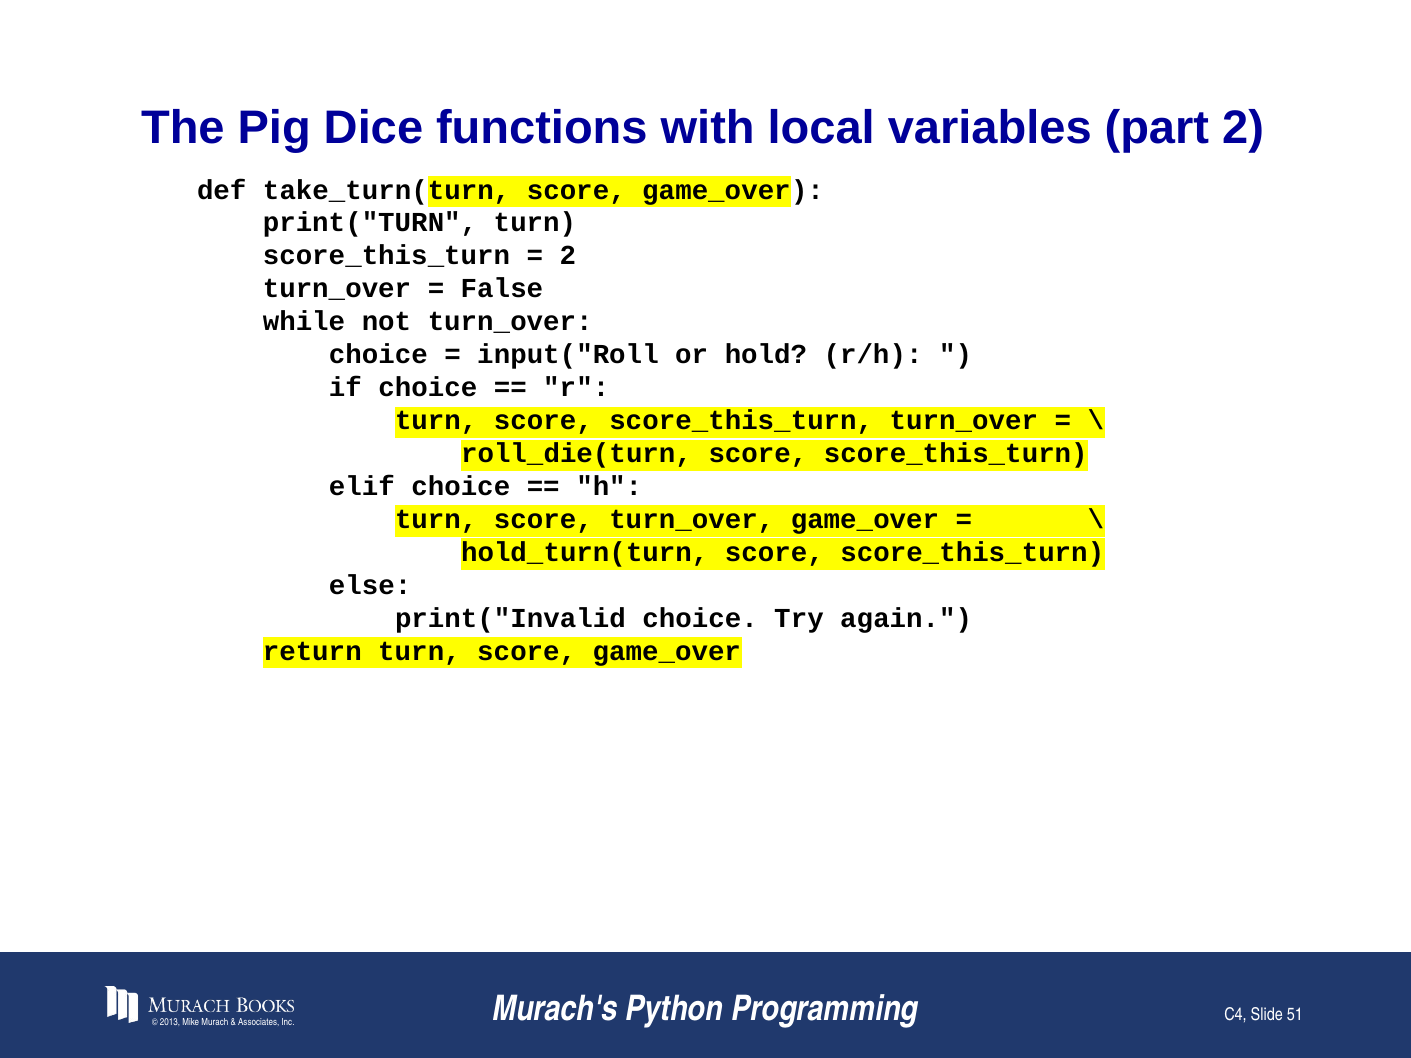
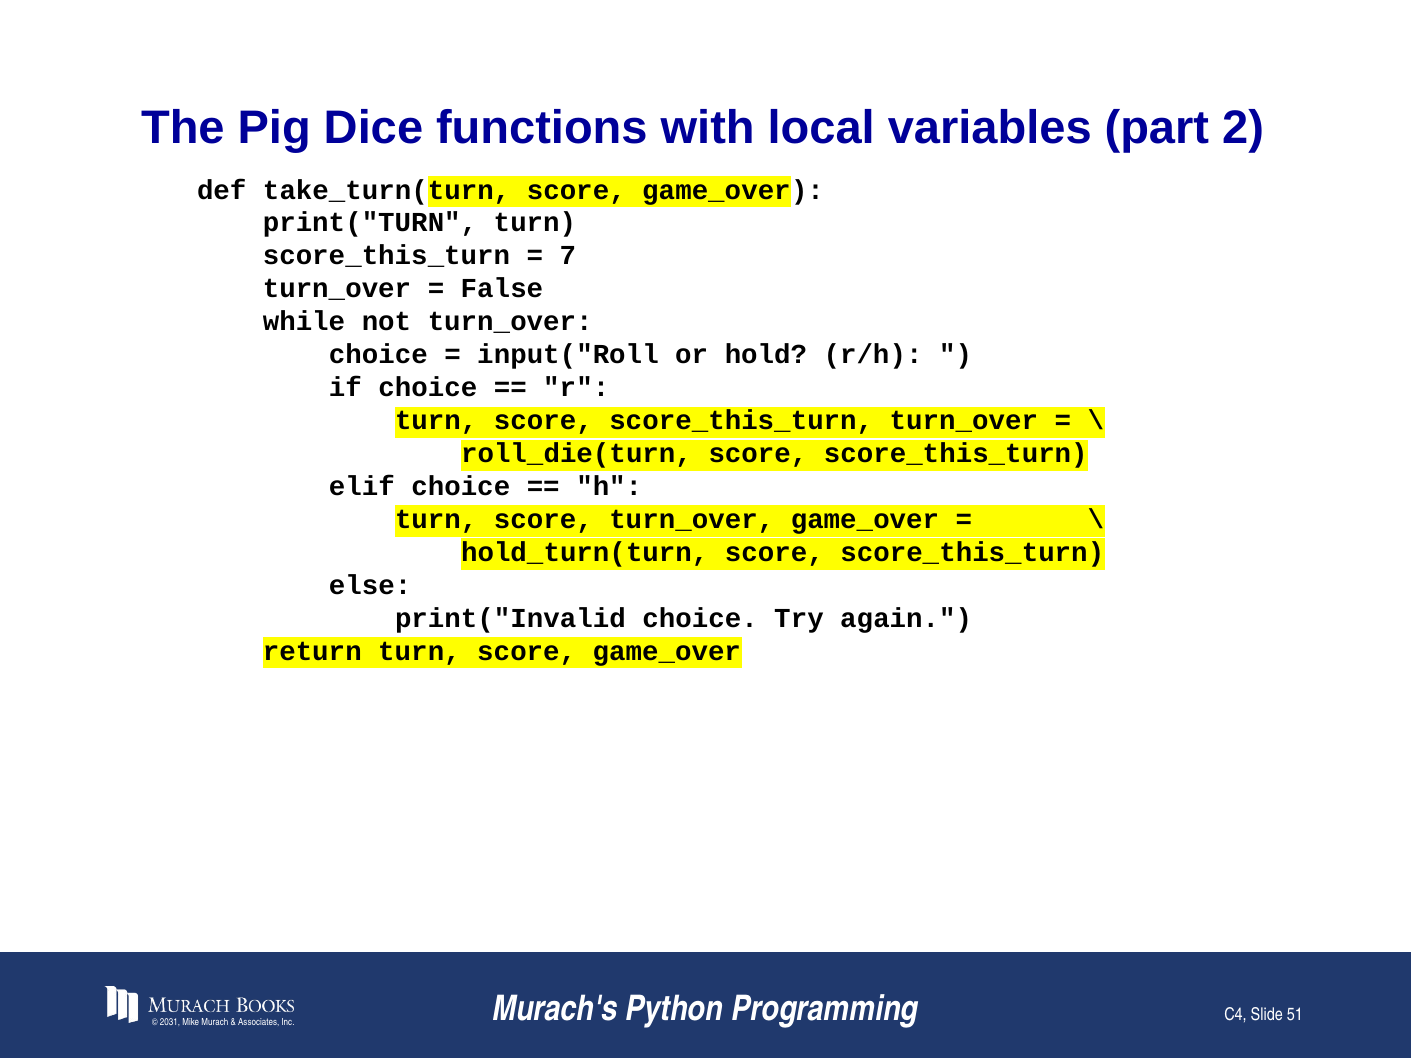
2: 2 -> 7 (568, 256)
2013: 2013 -> 2031 (170, 1022)
